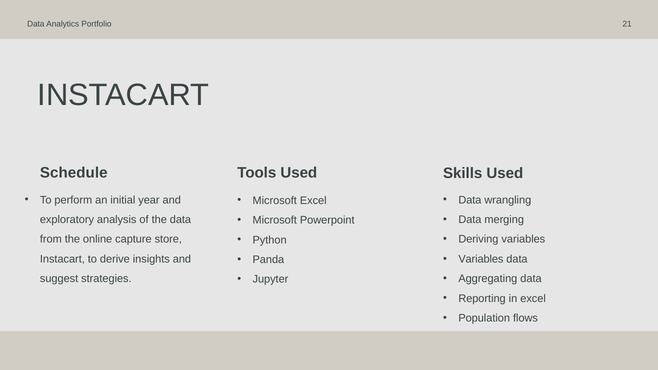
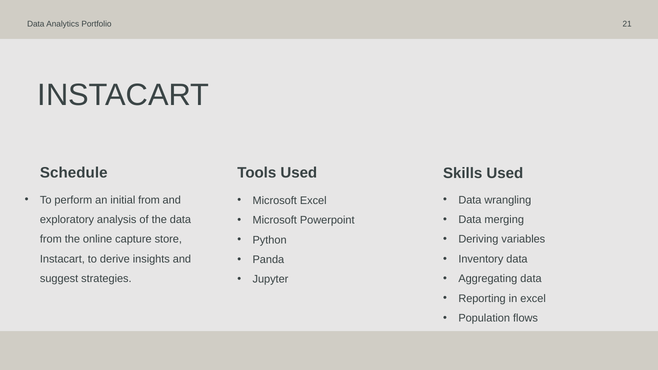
initial year: year -> from (149, 200)
Variables: Variables -> Inventory (481, 259)
